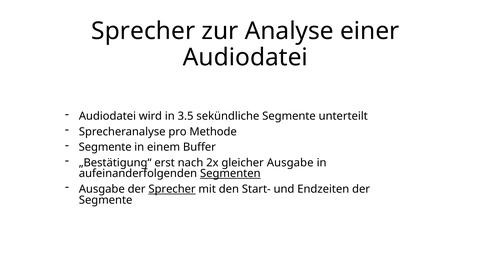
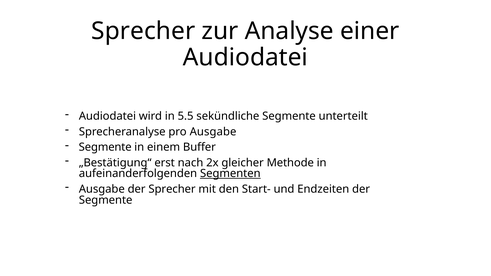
3.5: 3.5 -> 5.5 (186, 116)
pro Methode: Methode -> Ausgabe (213, 132)
gleicher Ausgabe: Ausgabe -> Methode (290, 163)
Sprecher underline: present -> none (172, 189)
